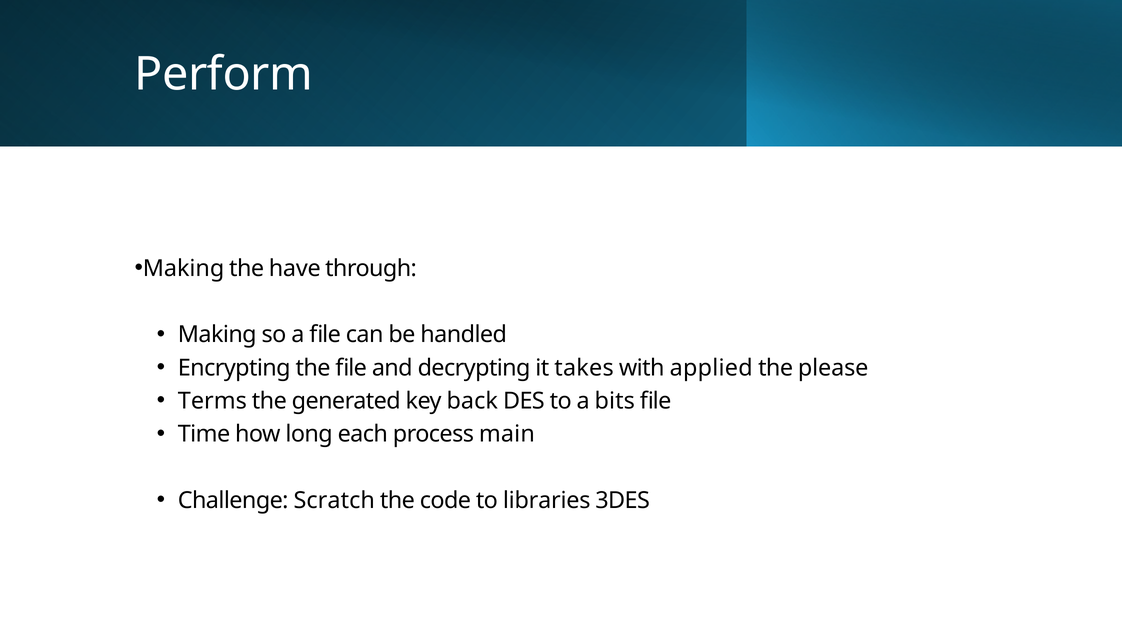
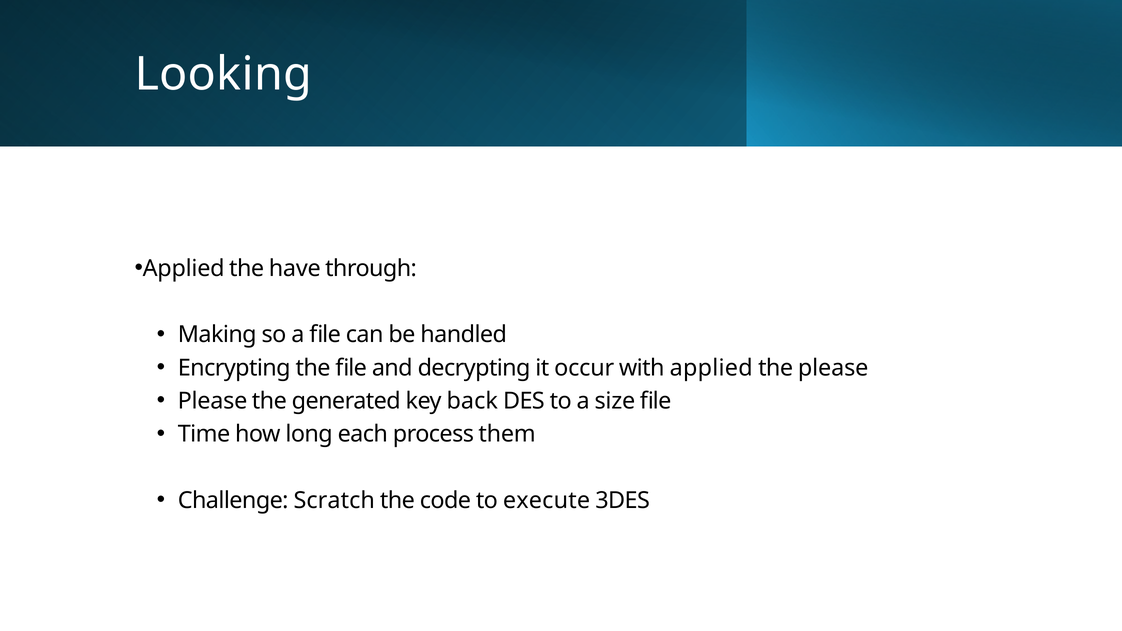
Perform: Perform -> Looking (223, 74)
Making: Making -> Applied (184, 268)
takes: takes -> occur (584, 368)
Terms: Terms -> Please (213, 401)
bits: bits -> size (615, 401)
main: main -> them (507, 434)
libraries: libraries -> execute (547, 501)
